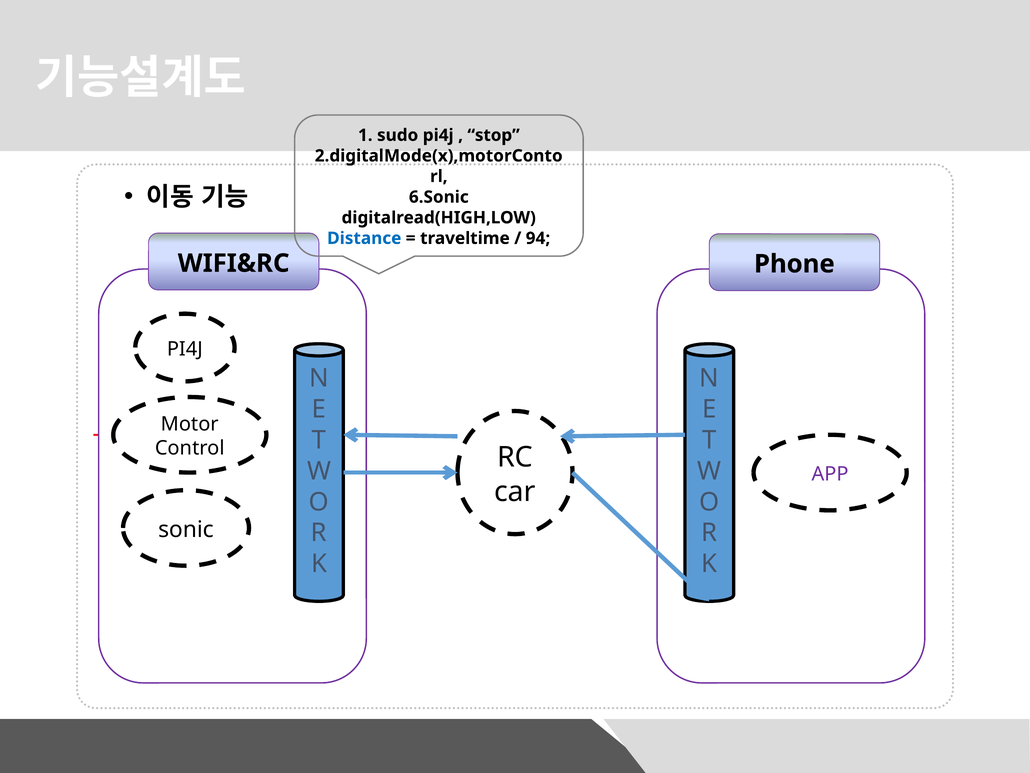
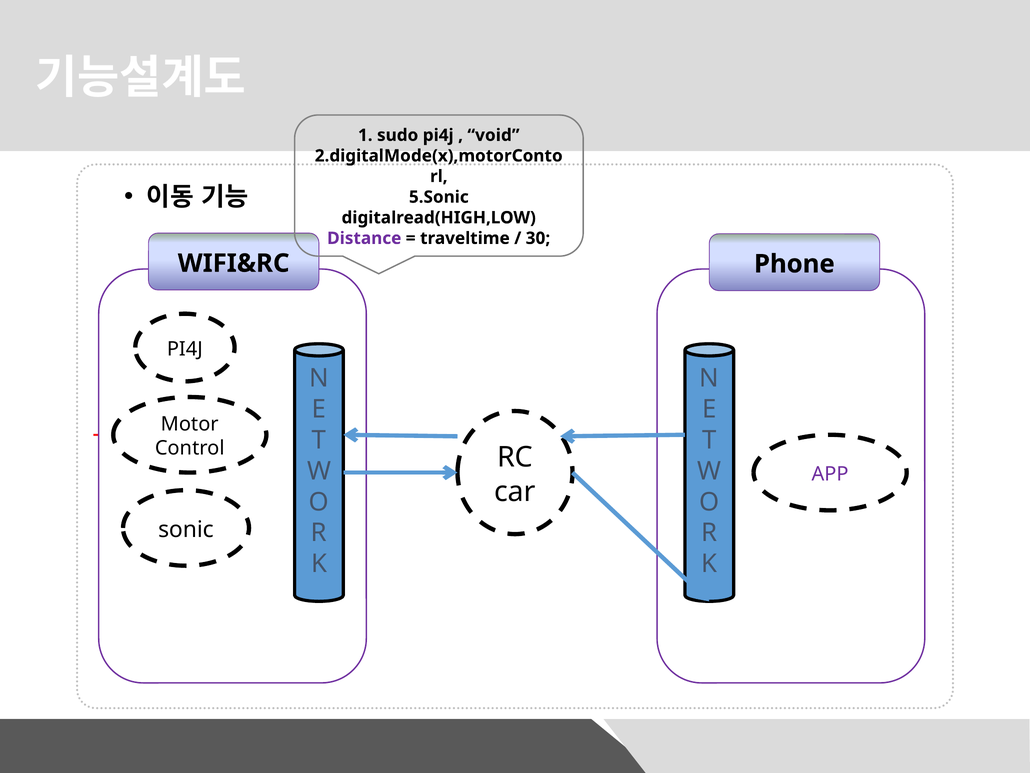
stop: stop -> void (493, 135)
6.Sonic: 6.Sonic -> 5.Sonic (439, 197)
Distance colour: blue -> purple (364, 238)
94: 94 -> 30 (538, 238)
